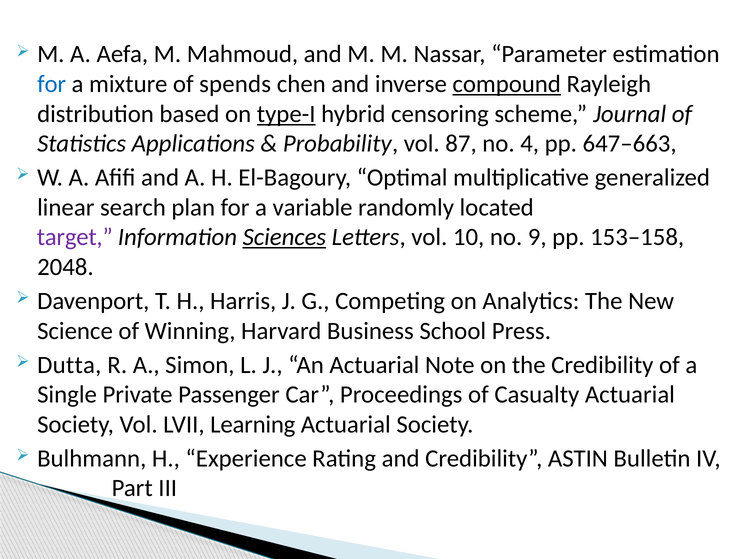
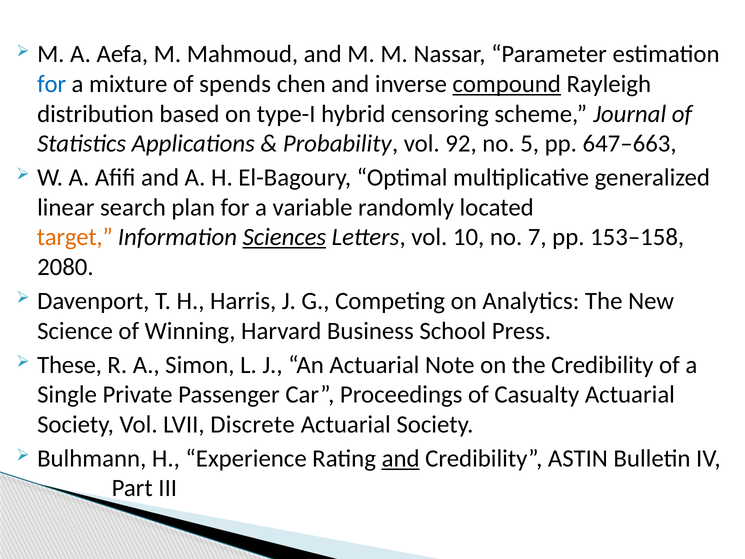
type-I underline: present -> none (286, 114)
87: 87 -> 92 (461, 144)
4: 4 -> 5 (530, 144)
target colour: purple -> orange (75, 237)
9: 9 -> 7 (537, 237)
2048: 2048 -> 2080 (65, 267)
Dutta: Dutta -> These (69, 365)
Learning: Learning -> Discrete (253, 424)
and underline: none -> present (401, 458)
